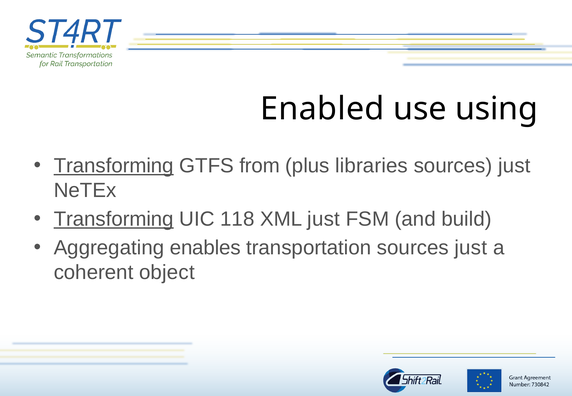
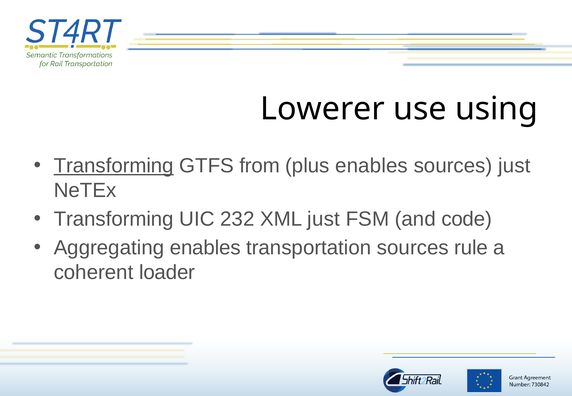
Enabled: Enabled -> Lowerer (322, 109)
plus libraries: libraries -> enables (372, 166)
Transforming underline: present -> none (114, 219)
118: 118 -> 232 (237, 219)
build: build -> code (467, 219)
transportation sources just: just -> rule (471, 248)
object: object -> loader (167, 272)
